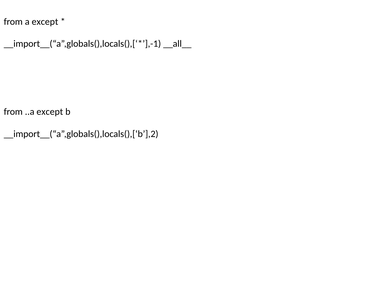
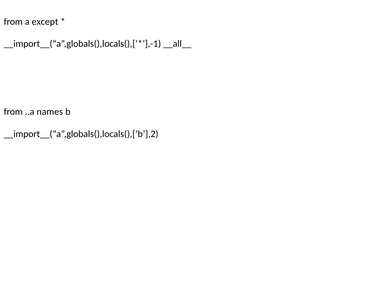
..a except: except -> names (50, 112)
